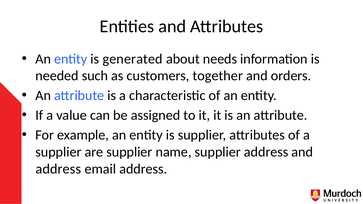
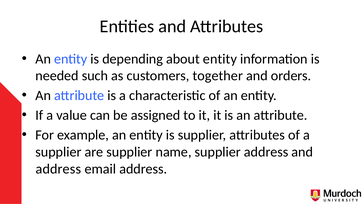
generated: generated -> depending (133, 59)
about needs: needs -> entity (220, 59)
